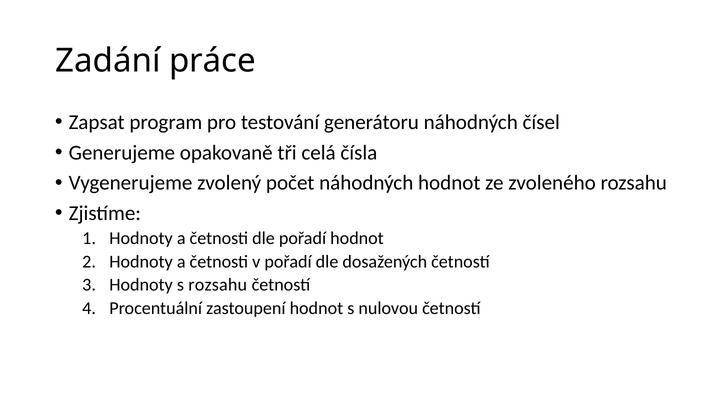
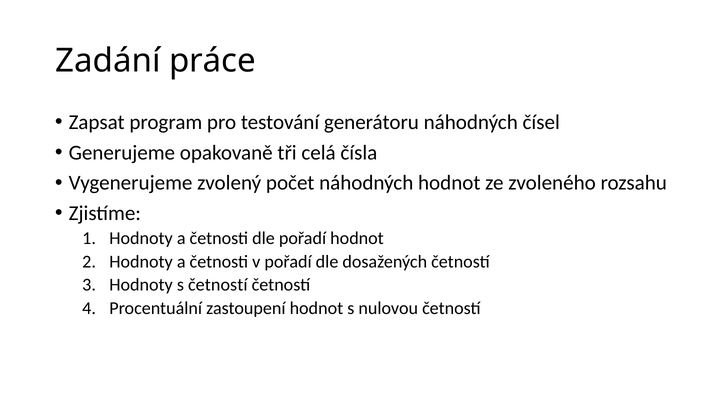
s rozsahu: rozsahu -> četností (218, 285)
